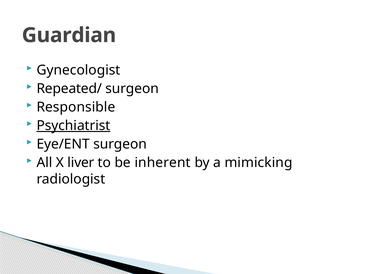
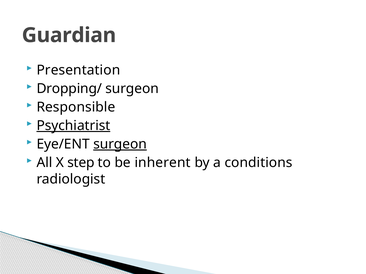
Gynecologist: Gynecologist -> Presentation (78, 70)
Repeated/: Repeated/ -> Dropping/ (69, 89)
surgeon underline: none -> present (120, 144)
liver: liver -> step (81, 163)
mimicking: mimicking -> conditions (259, 163)
